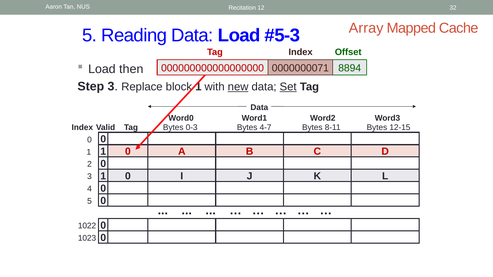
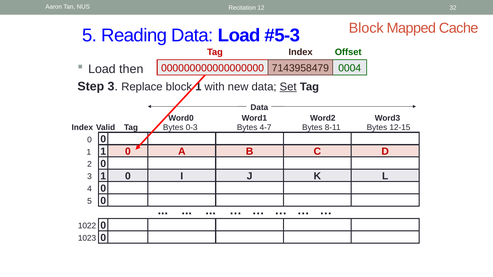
Array: Array -> Block (366, 28)
0000000071: 0000000071 -> 7143958479 (300, 68)
8894: 8894 -> 0004 (350, 68)
new underline: present -> none (238, 87)
